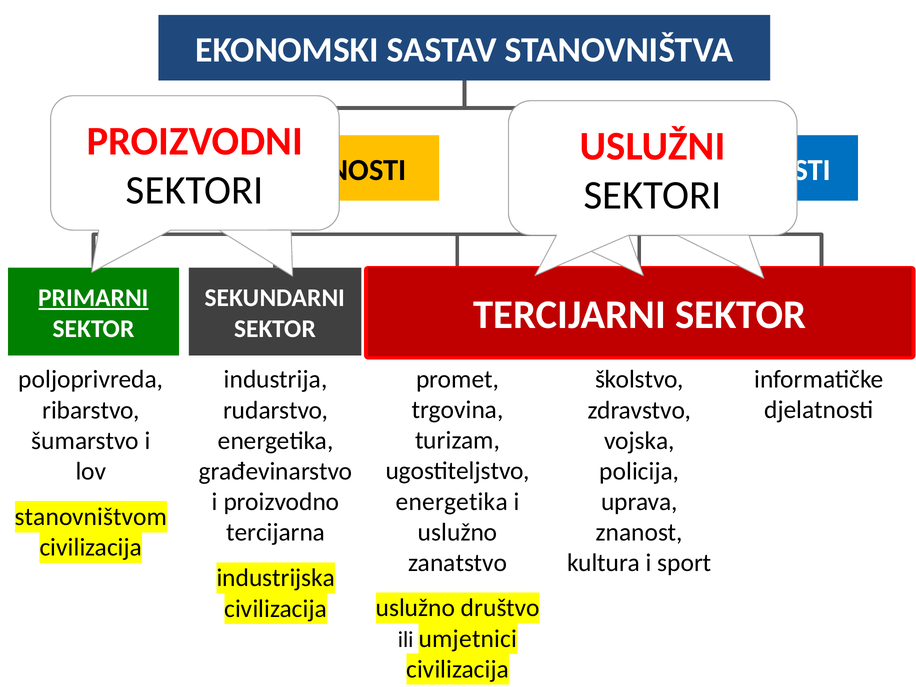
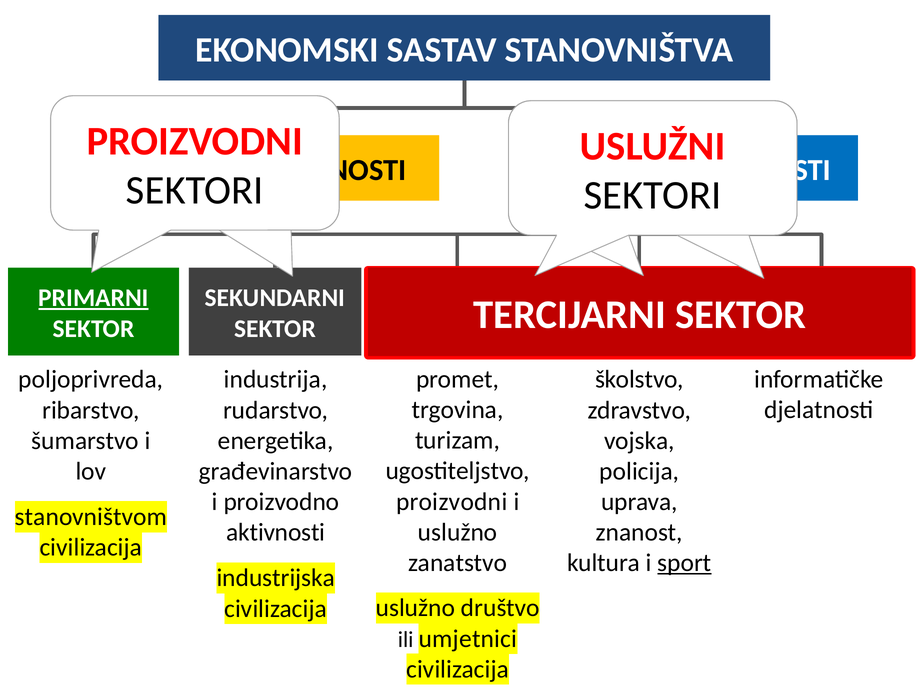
energetika: energetika -> proizvodni (452, 502)
tercijarna: tercijarna -> aktivnosti (276, 532)
sport underline: none -> present (684, 563)
